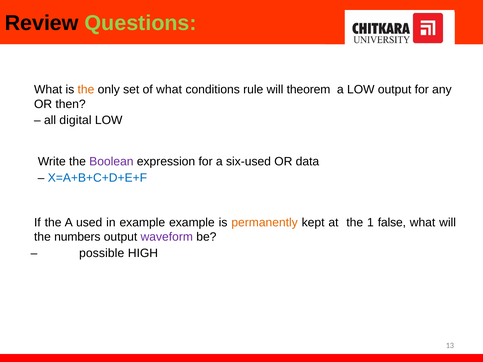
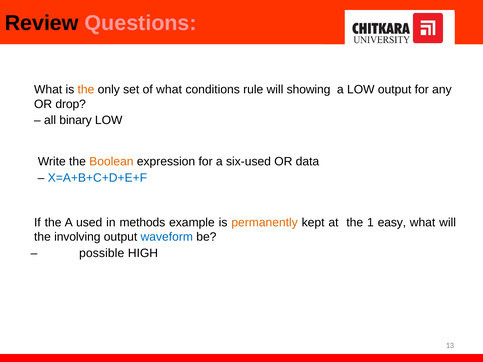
Questions colour: light green -> pink (141, 23)
theorem: theorem -> showing (309, 90)
then: then -> drop (71, 104)
digital: digital -> binary (76, 120)
Boolean colour: purple -> orange (111, 162)
in example: example -> methods (142, 223)
false: false -> easy (392, 223)
numbers: numbers -> involving (77, 237)
waveform colour: purple -> blue (167, 237)
